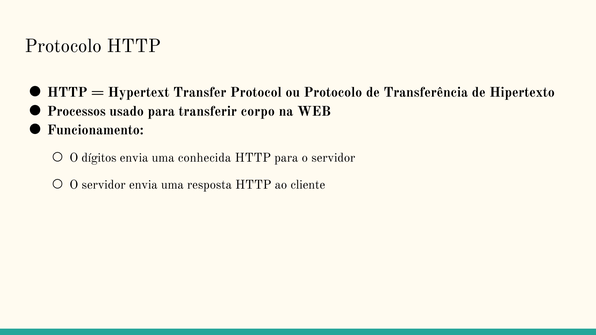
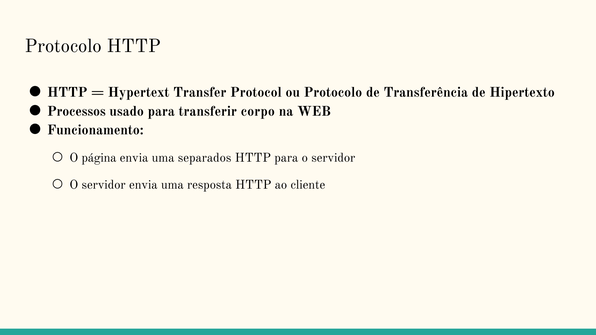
dígitos: dígitos -> página (99, 158)
conhecida: conhecida -> separados (205, 158)
